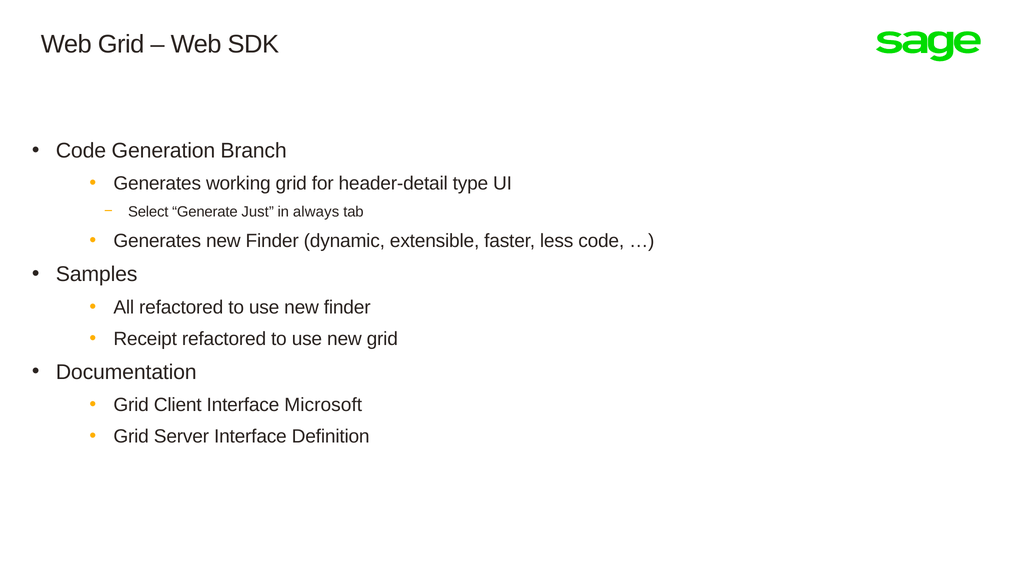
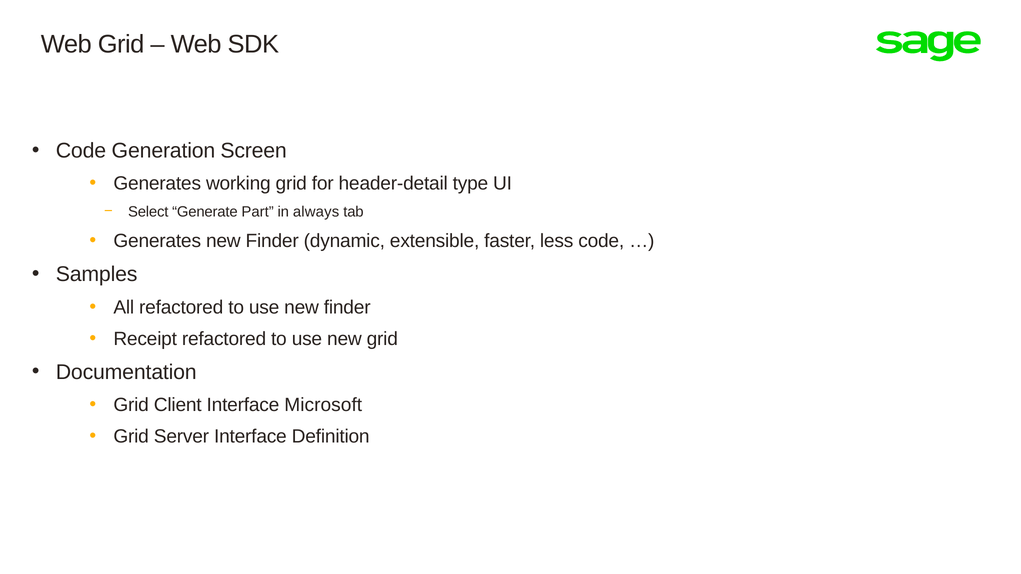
Branch: Branch -> Screen (254, 151)
Just: Just -> Part (258, 212)
